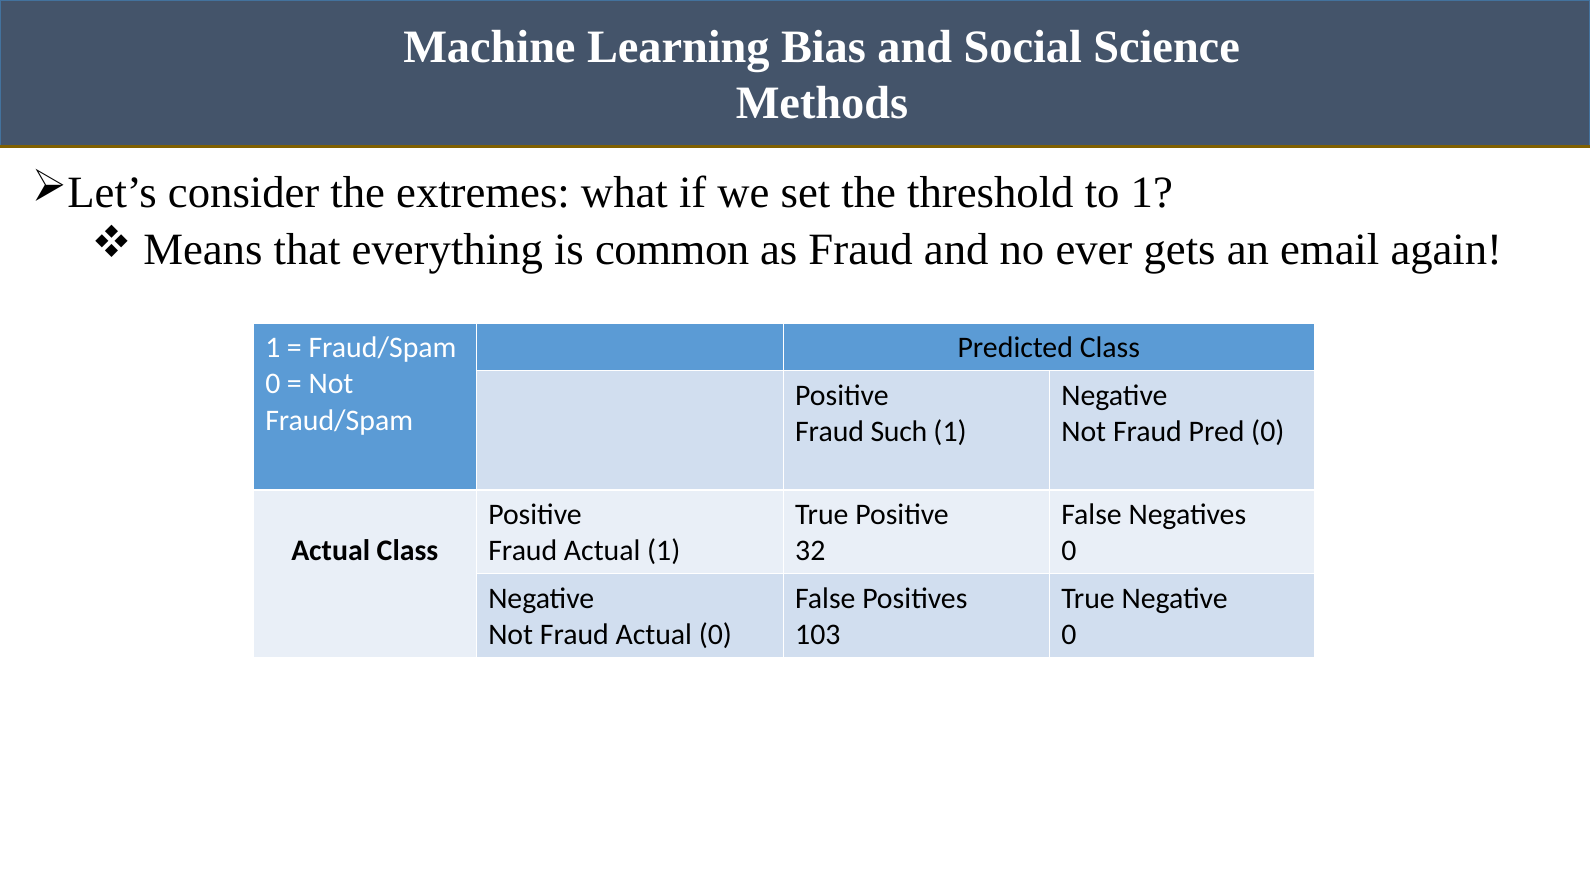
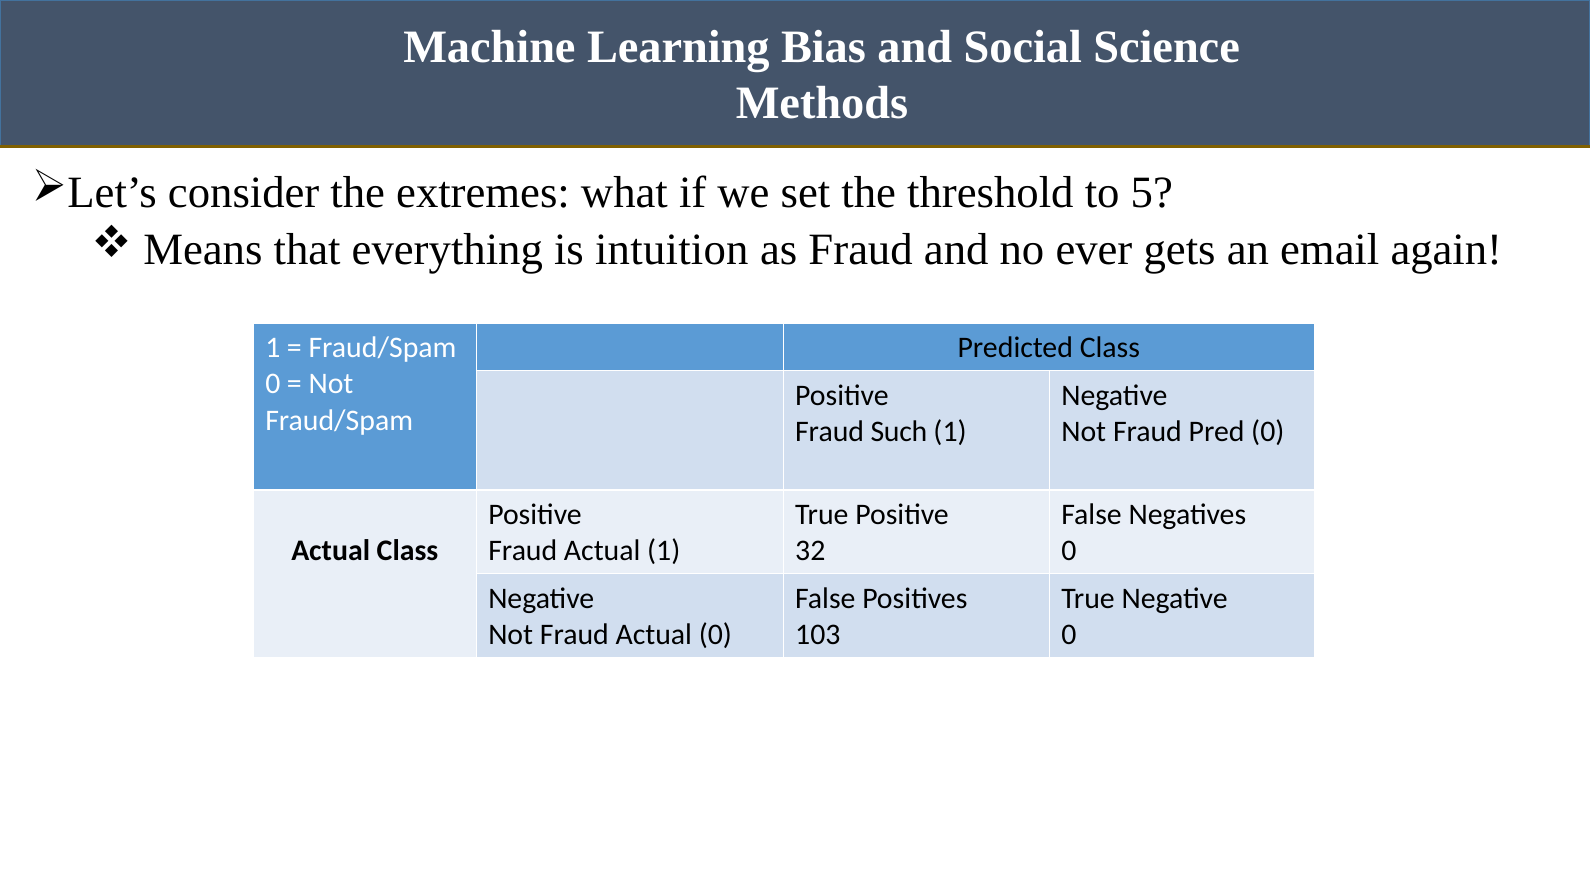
to 1: 1 -> 5 (1152, 193)
common: common -> intuition (672, 250)
